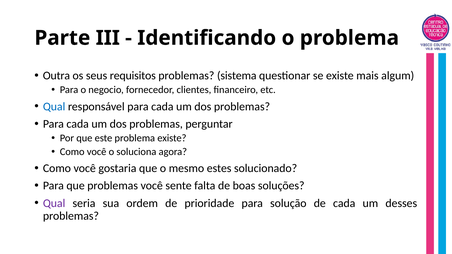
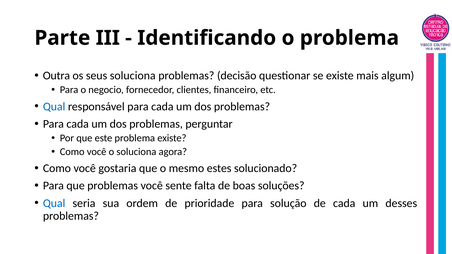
seus requisitos: requisitos -> soluciona (133, 76)
sistema: sistema -> decisão (237, 76)
Qual colour: purple -> blue (54, 203)
